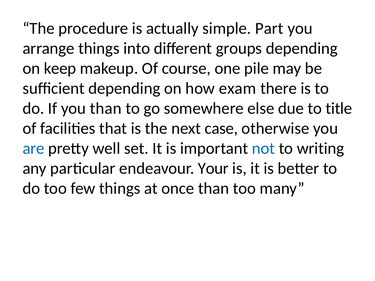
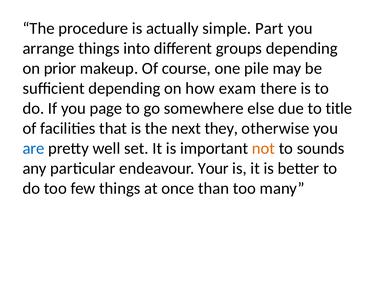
keep: keep -> prior (60, 68)
you than: than -> page (106, 108)
case: case -> they (221, 128)
not colour: blue -> orange (263, 148)
writing: writing -> sounds (321, 148)
